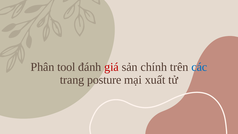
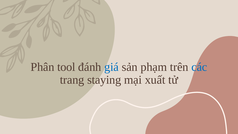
giá colour: red -> blue (112, 67)
chính: chính -> phạm (154, 67)
posture: posture -> staying (104, 80)
